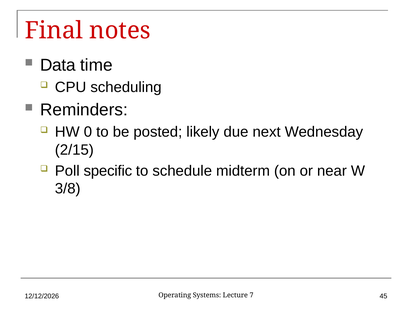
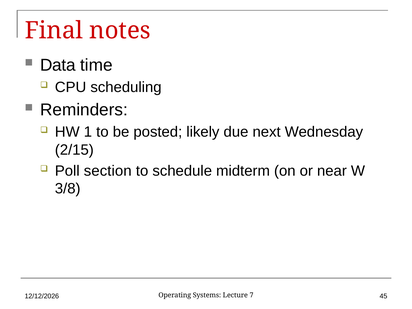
0: 0 -> 1 (88, 132)
specific: specific -> section (108, 171)
